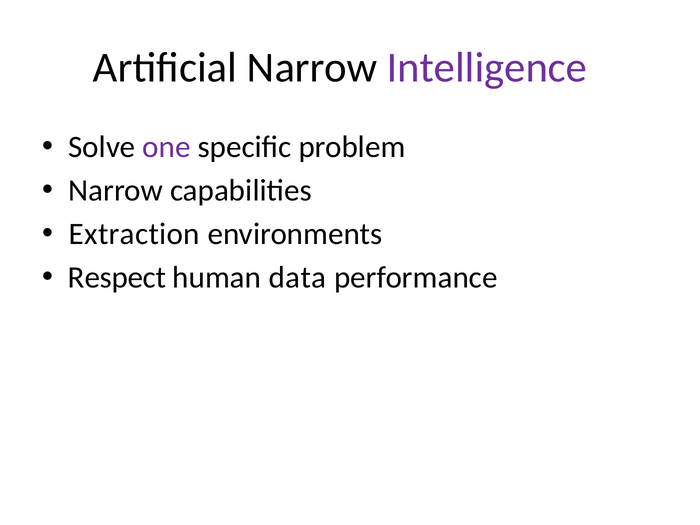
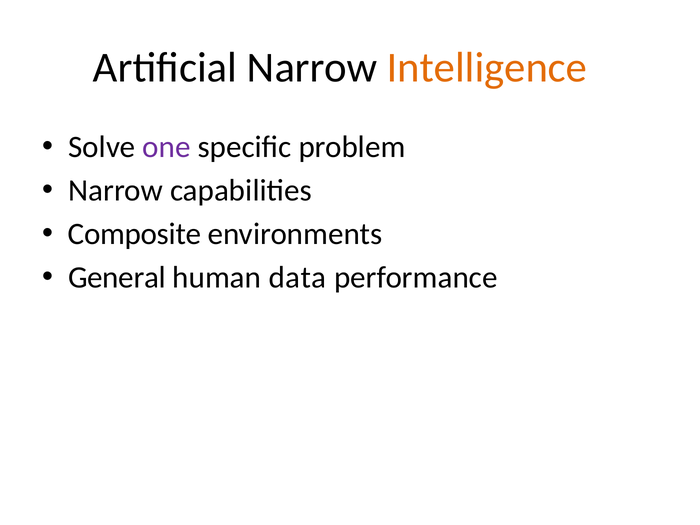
Intelligence colour: purple -> orange (487, 68)
Extraction: Extraction -> Composite (135, 234)
Respect: Respect -> General (117, 278)
